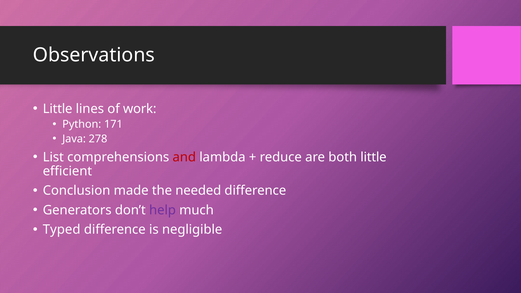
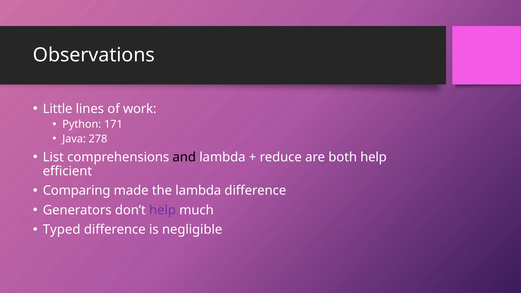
and colour: red -> black (184, 157)
both little: little -> help (373, 157)
Conclusion: Conclusion -> Comparing (77, 191)
the needed: needed -> lambda (198, 191)
